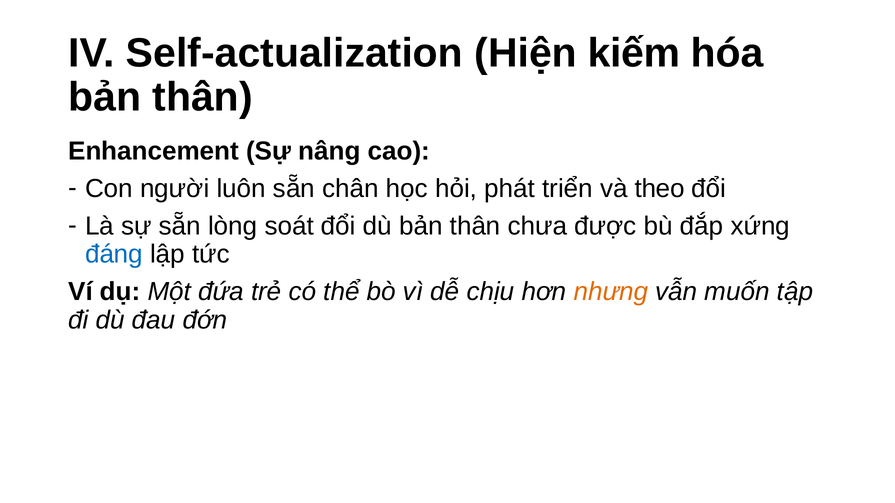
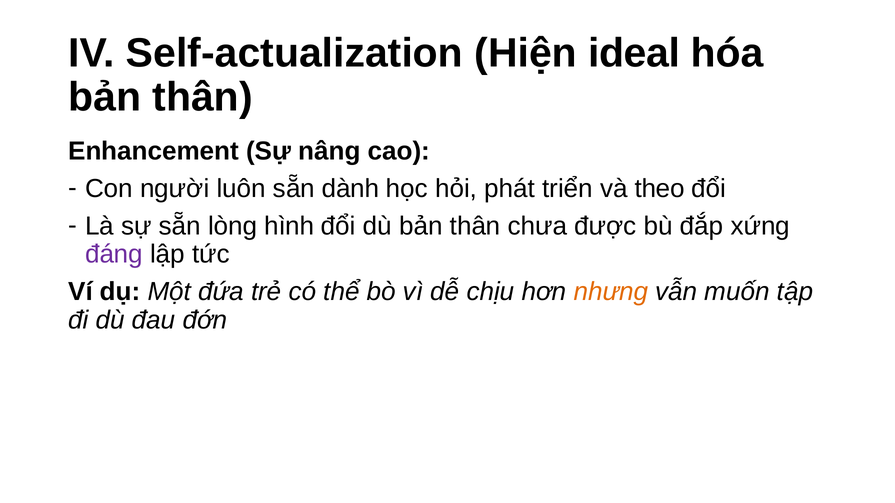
kiếm: kiếm -> ideal (634, 53)
chân: chân -> dành (351, 189)
soát: soát -> hình (289, 226)
đáng colour: blue -> purple (114, 255)
